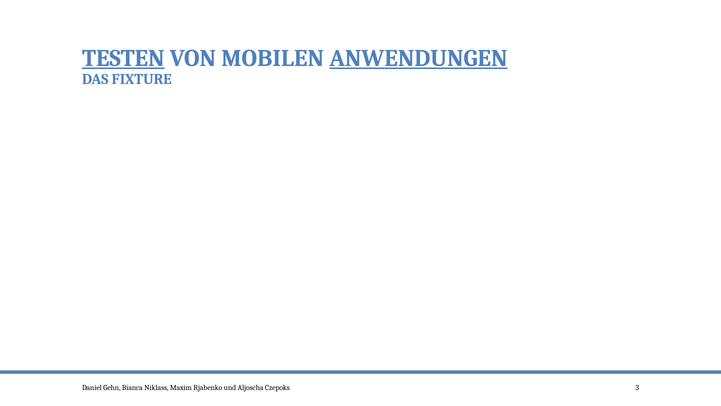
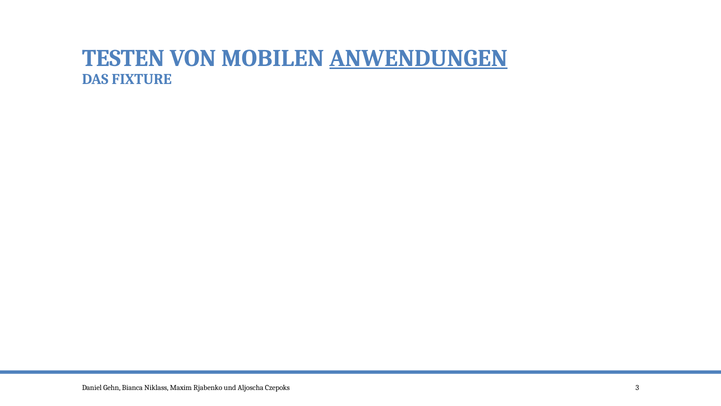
TESTEN underline: present -> none (123, 58)
